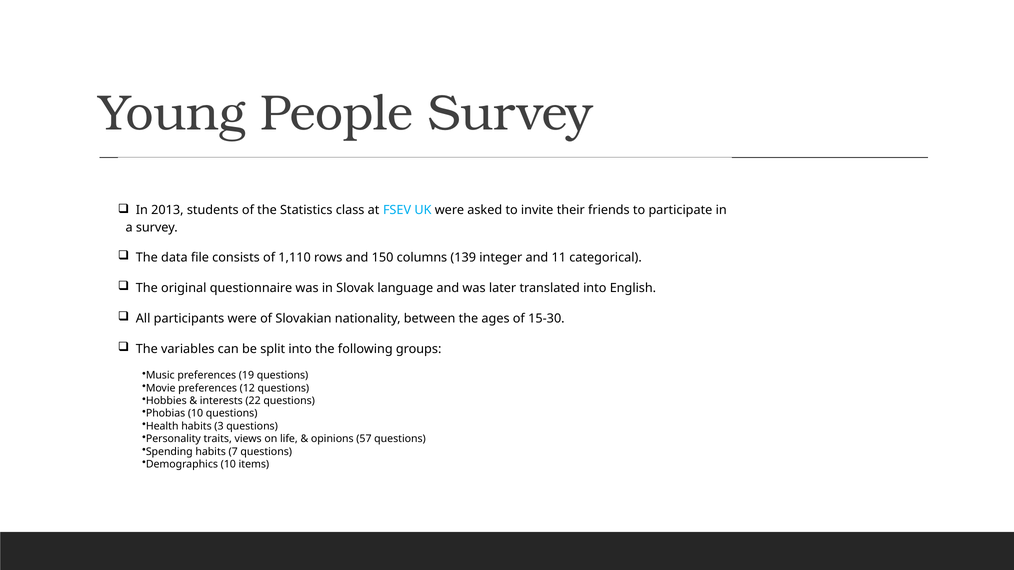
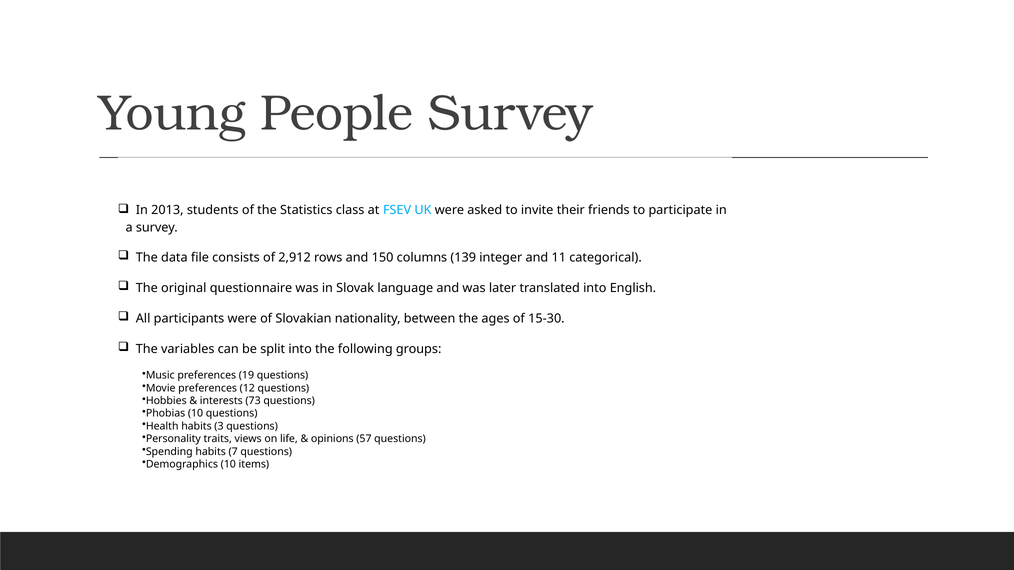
1,110: 1,110 -> 2,912 (295, 258)
22: 22 -> 73 (253, 401)
